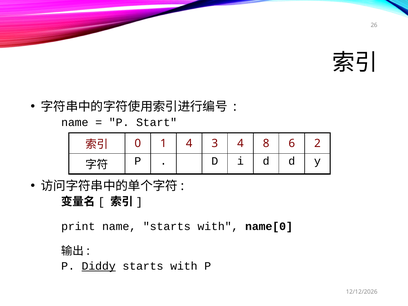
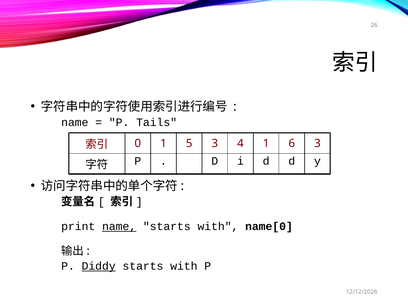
Start: Start -> Tails (157, 122)
1 4: 4 -> 5 (189, 143)
4 8: 8 -> 1 (266, 143)
6 2: 2 -> 3 (317, 143)
name underline: none -> present (119, 226)
